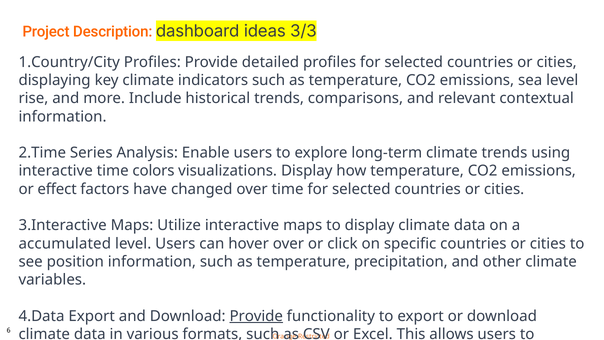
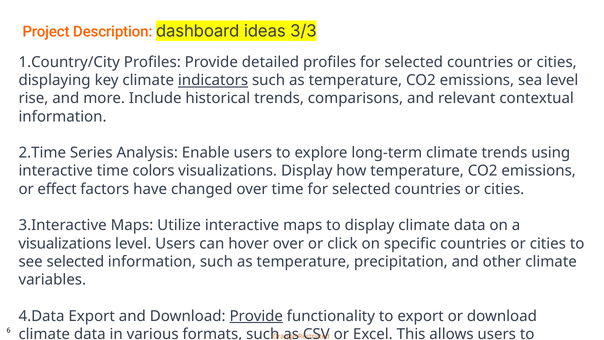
indicators underline: none -> present (213, 80)
accumulated: accumulated -> visualizations (65, 243)
see position: position -> selected (75, 261)
